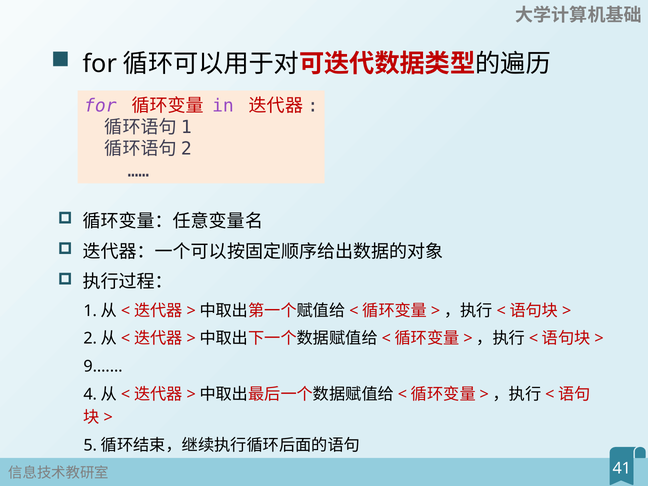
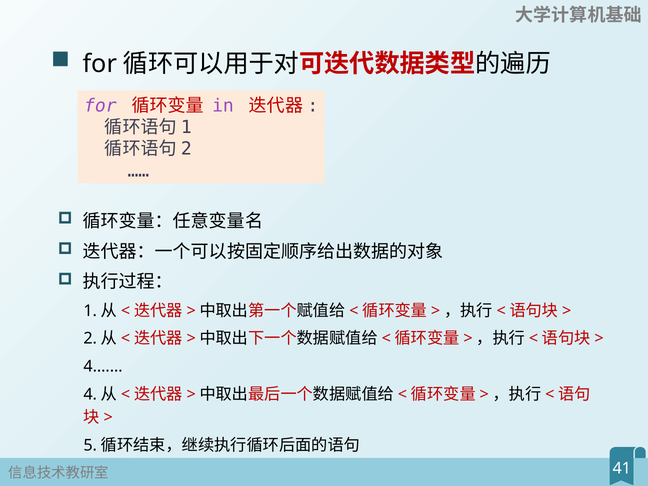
9.……: 9.…… -> 4.…… (103, 366)
